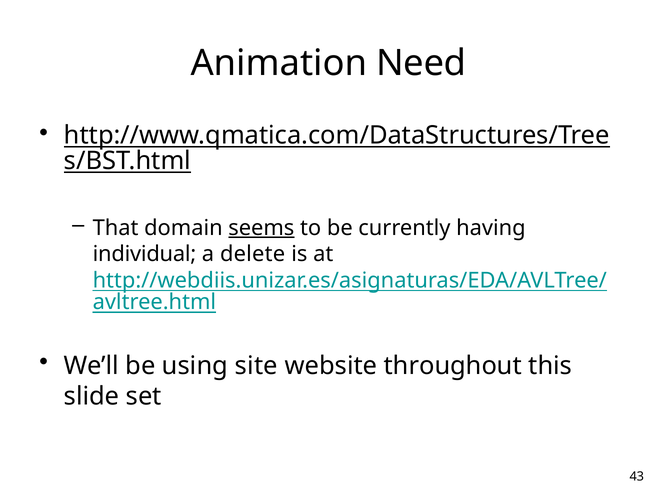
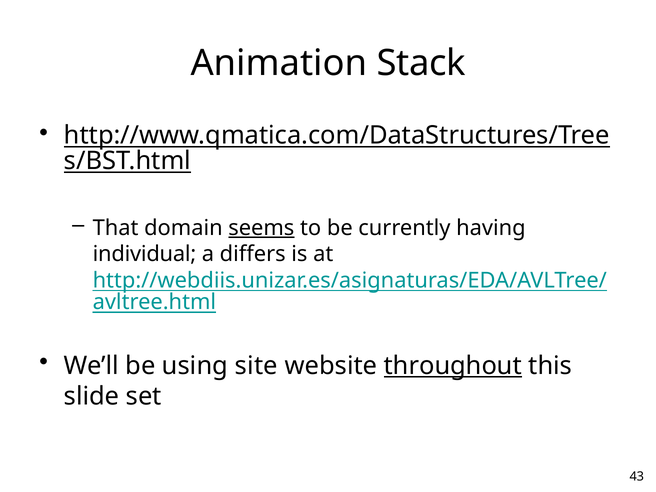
Need: Need -> Stack (421, 63)
delete: delete -> differs (253, 254)
throughout underline: none -> present (453, 366)
